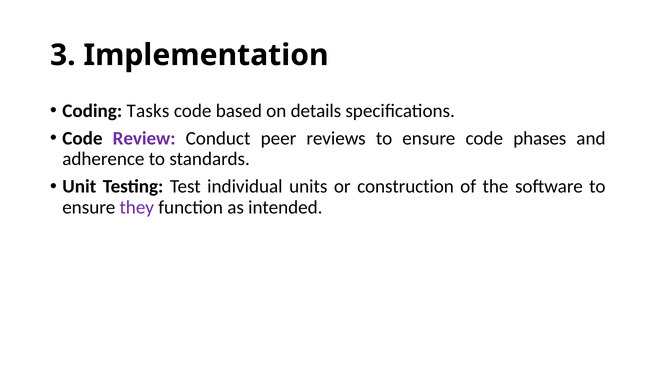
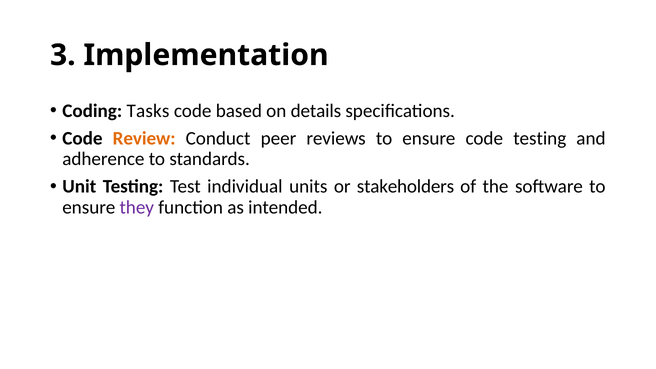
Review colour: purple -> orange (144, 138)
code phases: phases -> testing (540, 138)
construction: construction -> stakeholders (406, 187)
